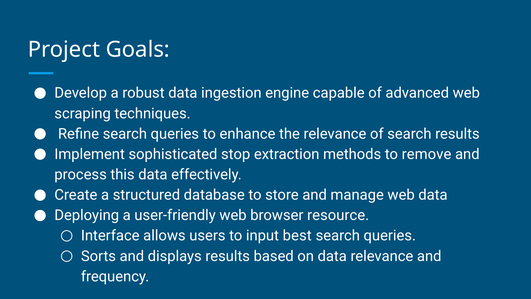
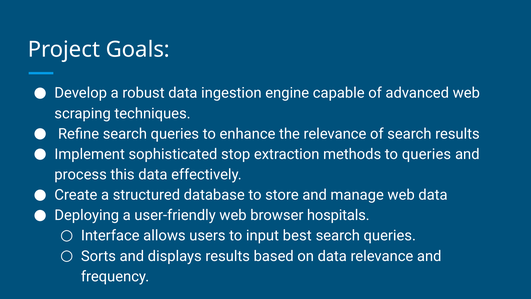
to remove: remove -> queries (426, 154)
resource: resource -> hospitals (338, 215)
